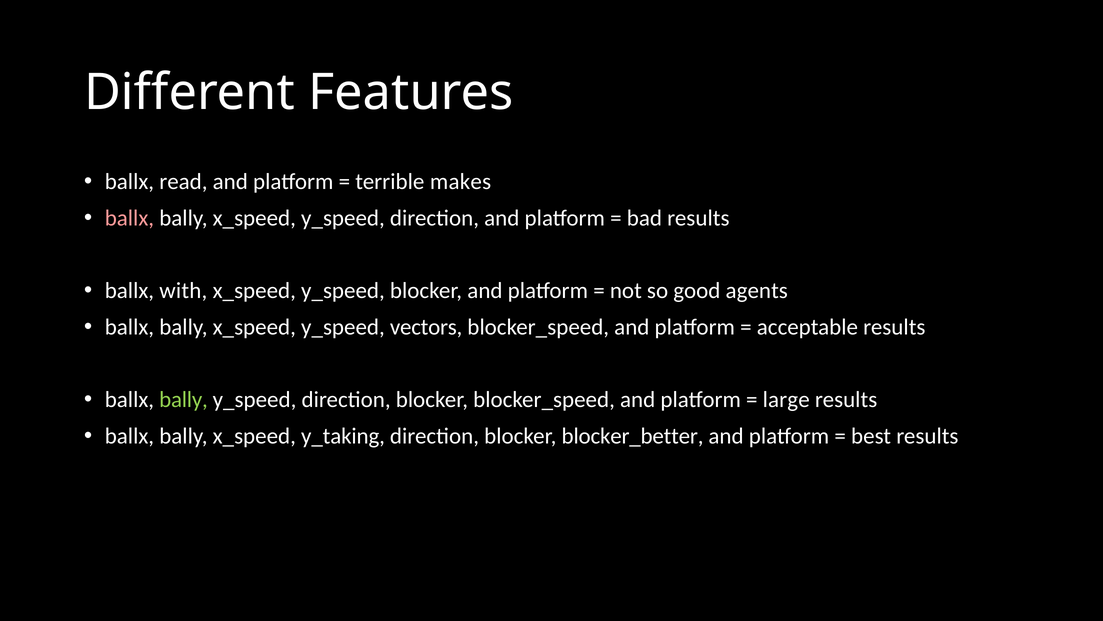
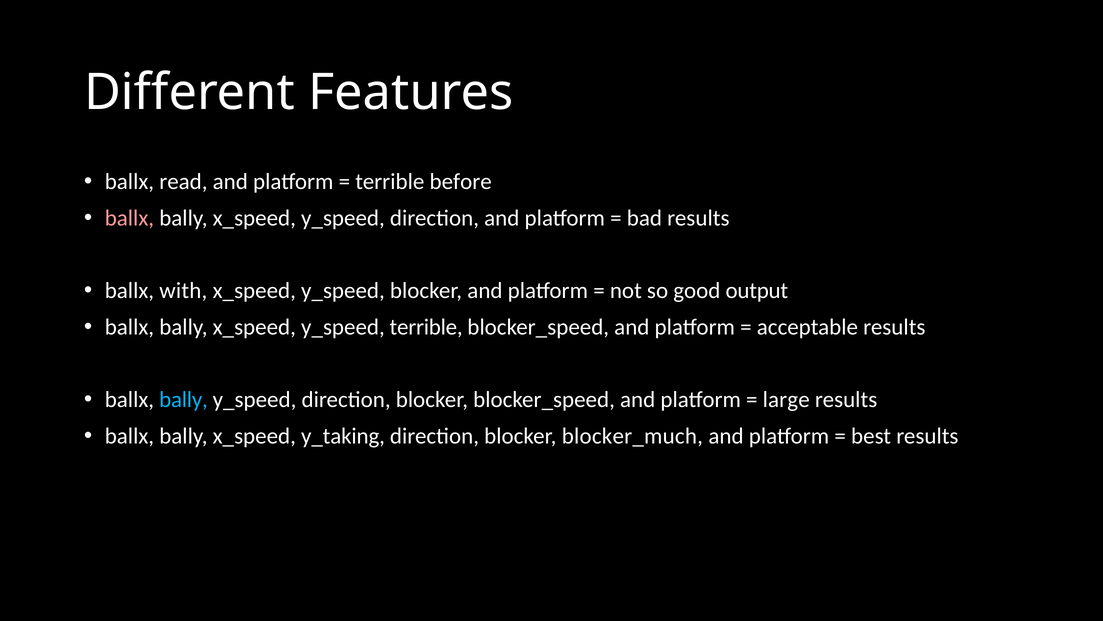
makes: makes -> before (461, 182)
agents: agents -> output (757, 291)
y_speed vectors: vectors -> terrible (426, 327)
bally colour: light green -> light blue (184, 399)
blocker_better: blocker_better -> blocker_much (632, 436)
